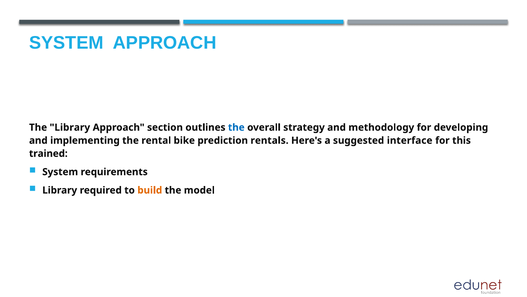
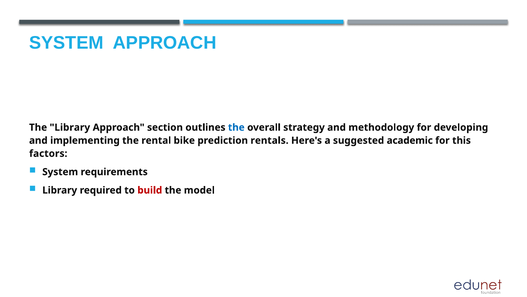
interface: interface -> academic (410, 140)
trained: trained -> factors (48, 153)
build colour: orange -> red (150, 190)
